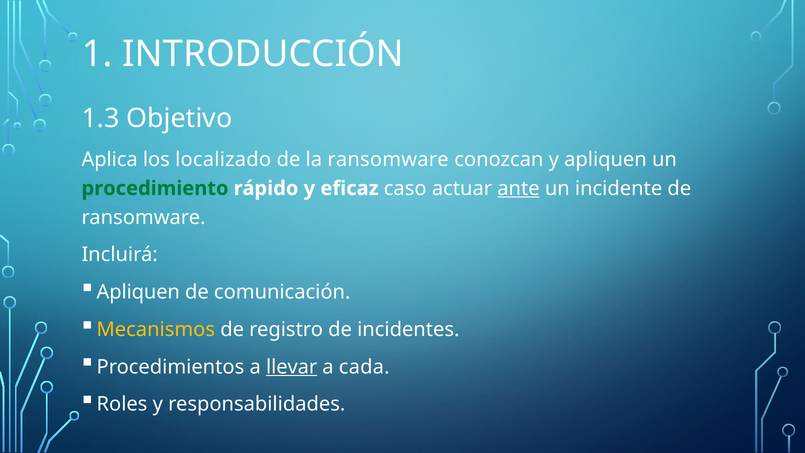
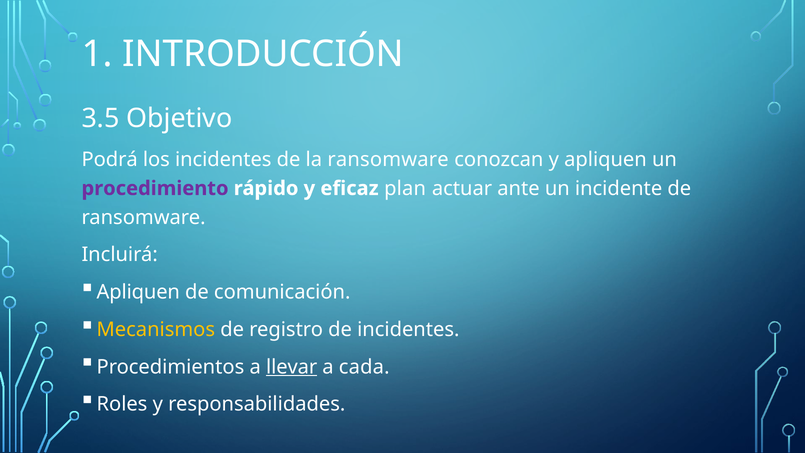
1.3: 1.3 -> 3.5 (100, 118)
Aplica: Aplica -> Podrá (110, 159)
los localizado: localizado -> incidentes (223, 159)
procedimiento colour: green -> purple (155, 188)
caso: caso -> plan (405, 188)
ante underline: present -> none (518, 188)
